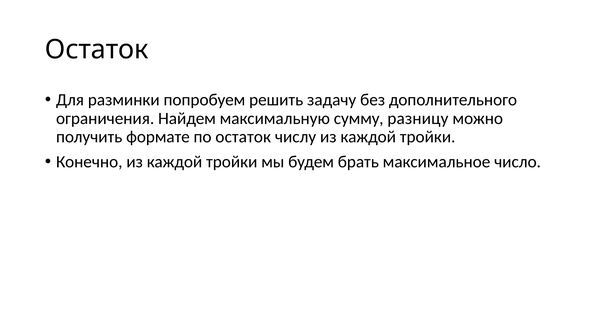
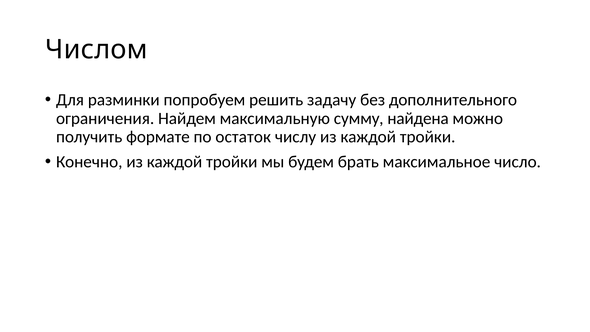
Остаток: Остаток -> Числом (97, 50)
разницу: разницу -> найдена (418, 118)
